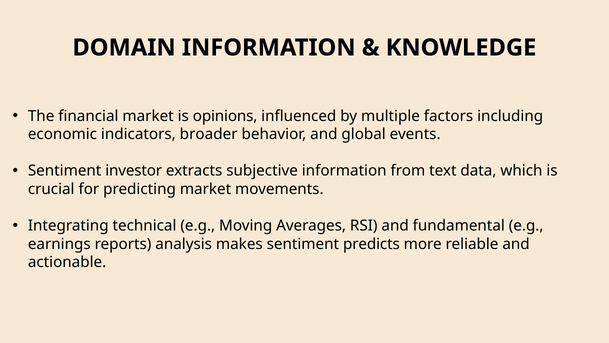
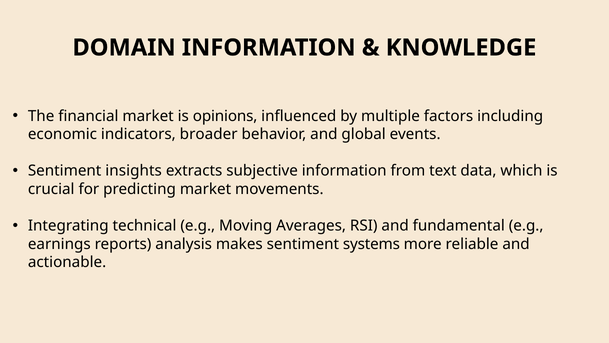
investor: investor -> insights (134, 171)
predicts: predicts -> systems (371, 244)
